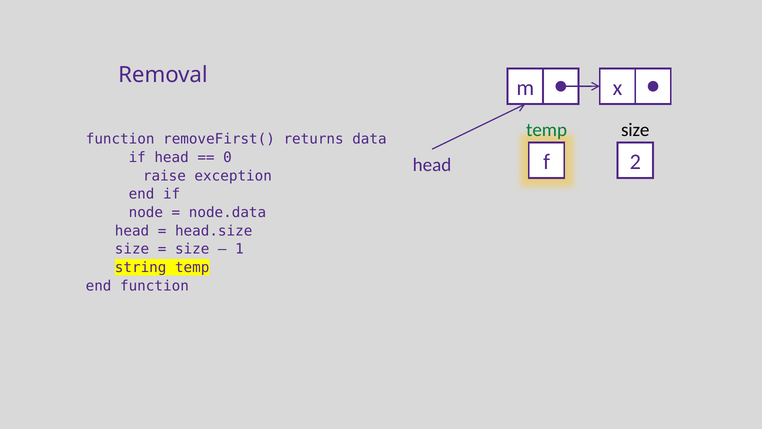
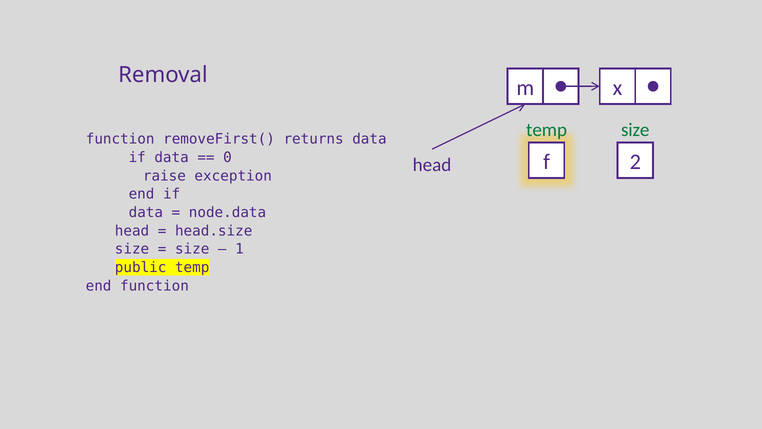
size colour: black -> green (635, 130)
head: head -> data (172, 157)
node: node -> data (146, 212)
string: string -> public (141, 267)
